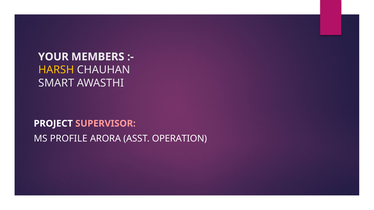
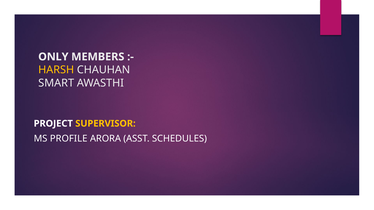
YOUR: YOUR -> ONLY (53, 57)
SUPERVISOR colour: pink -> yellow (105, 124)
OPERATION: OPERATION -> SCHEDULES (179, 139)
